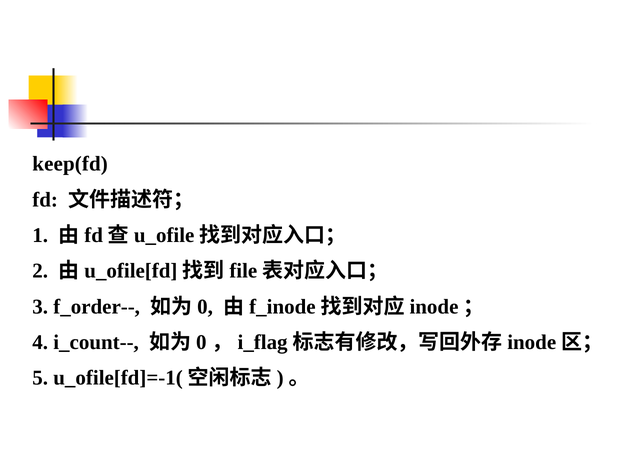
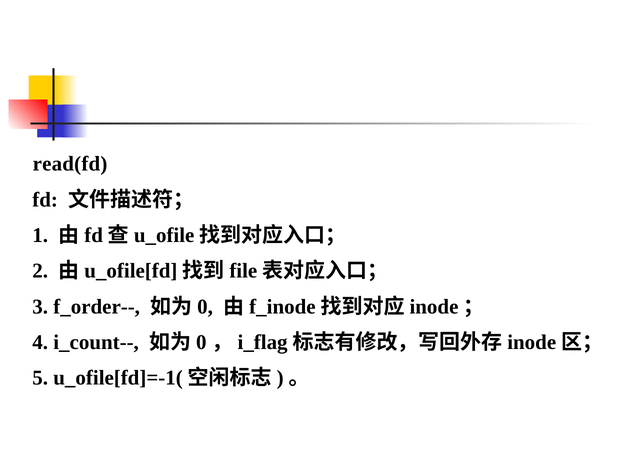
keep(fd: keep(fd -> read(fd (70, 164)
